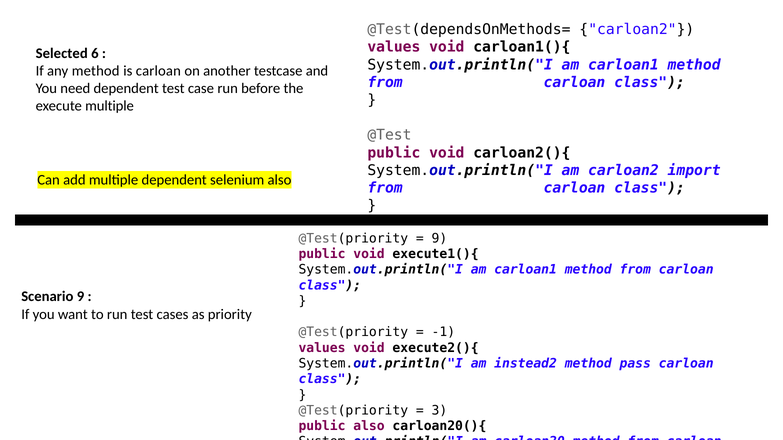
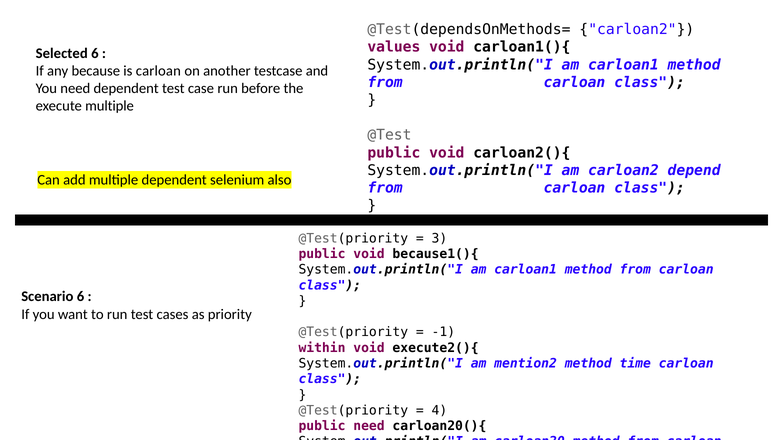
any method: method -> because (96, 71)
import: import -> depend (694, 170)
9: 9 -> 3 (439, 239)
execute1(){: execute1(){ -> because1(){ (436, 254)
Scenario 9: 9 -> 6 (80, 297)
values: values -> within (322, 348)
instead2: instead2 -> mention2 (526, 364)
pass: pass -> time (635, 364)
3: 3 -> 4 (439, 411)
public also: also -> need (369, 426)
